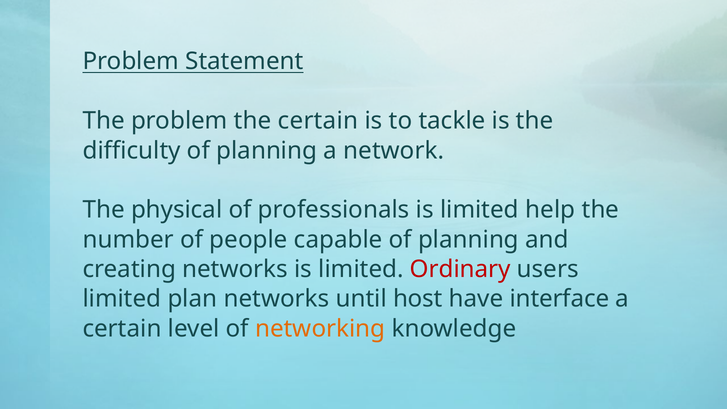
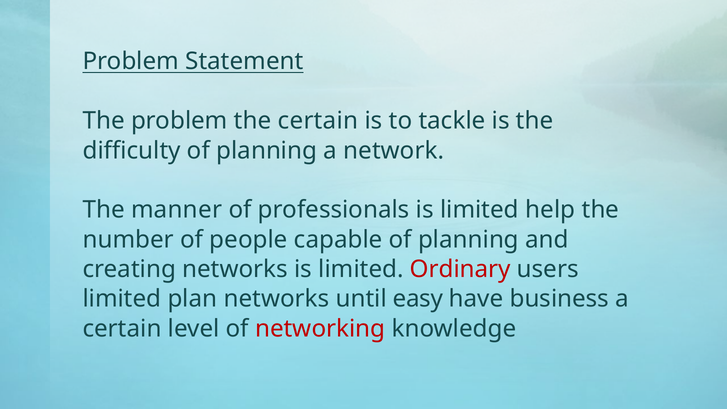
physical: physical -> manner (177, 210)
host: host -> easy (418, 299)
interface: interface -> business (559, 299)
networking colour: orange -> red (320, 329)
